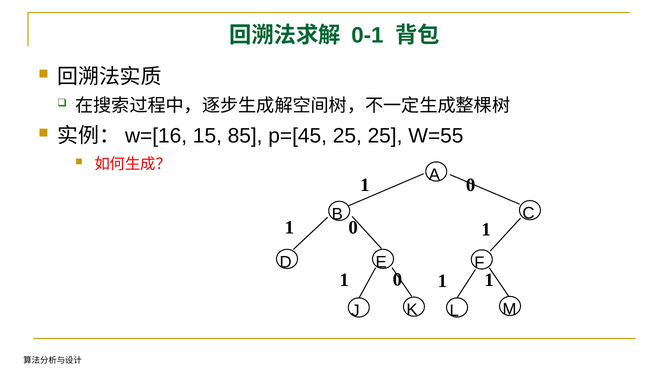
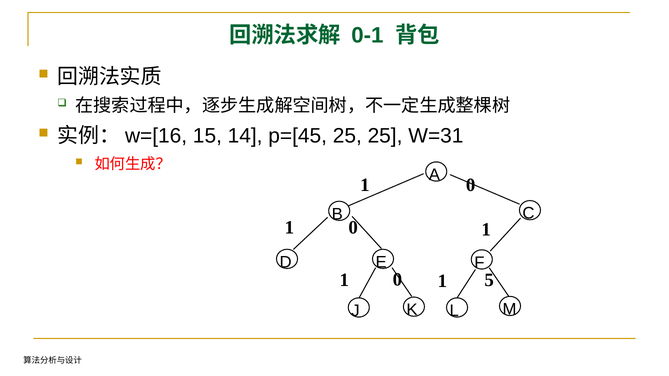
85: 85 -> 14 (245, 136)
W=55: W=55 -> W=31 (436, 136)
0 1: 1 -> 5 (489, 280)
